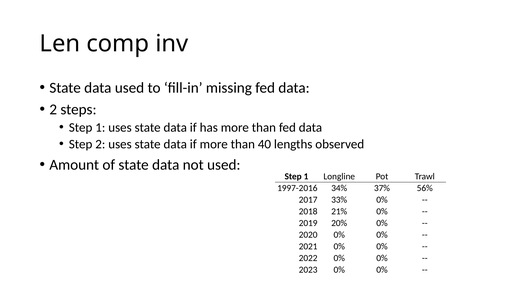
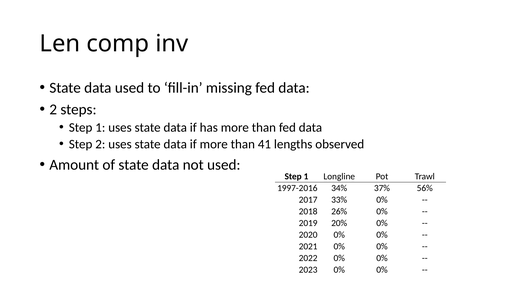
40: 40 -> 41 (264, 144)
21%: 21% -> 26% (339, 212)
